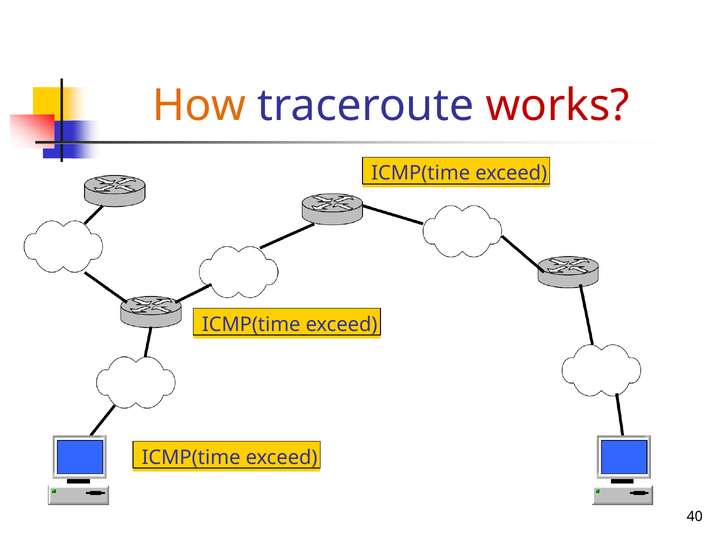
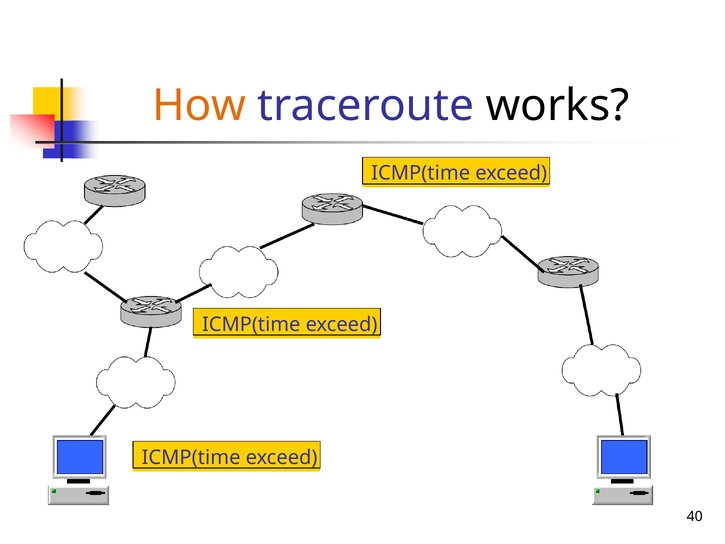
works colour: red -> black (558, 105)
